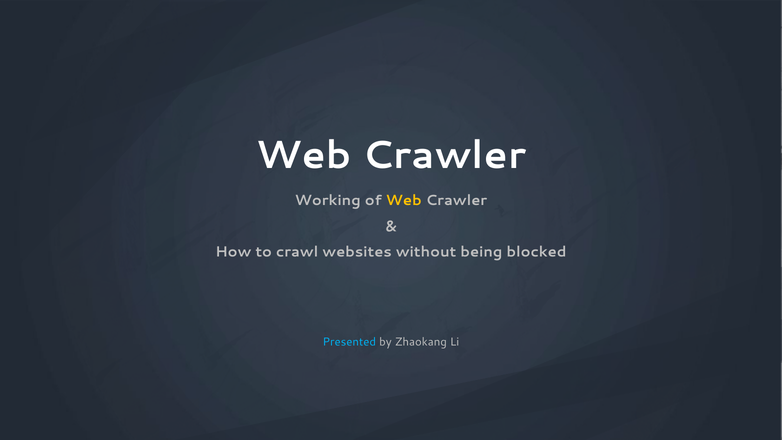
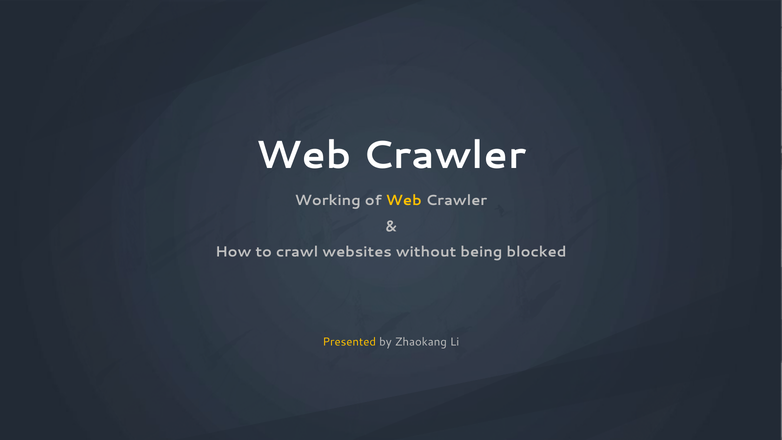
Presented colour: light blue -> yellow (349, 342)
